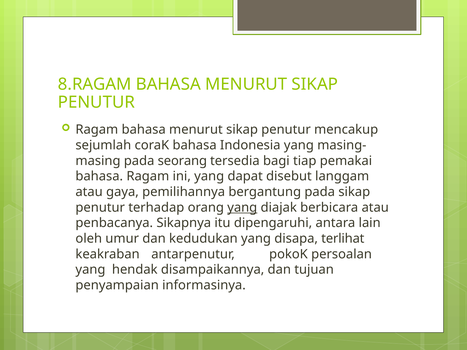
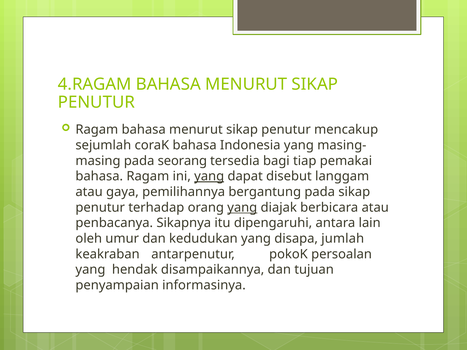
8.RAGAM: 8.RAGAM -> 4.RAGAM (95, 84)
yang underline: none -> present (209, 176)
terlihat: terlihat -> jumlah (343, 239)
